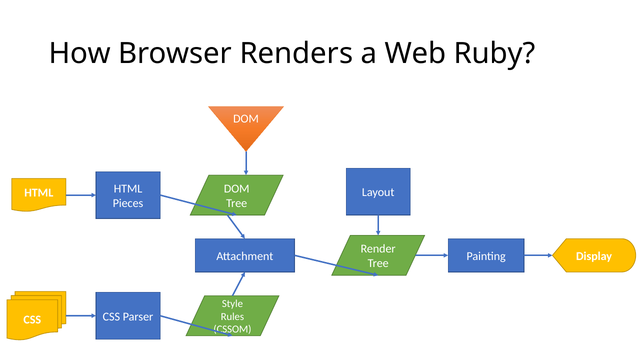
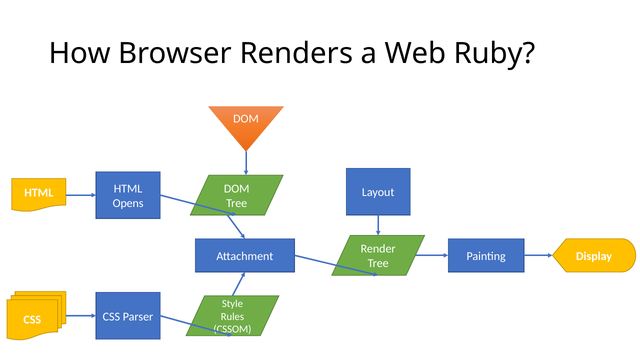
Pieces: Pieces -> Opens (128, 203)
